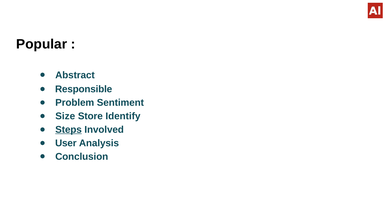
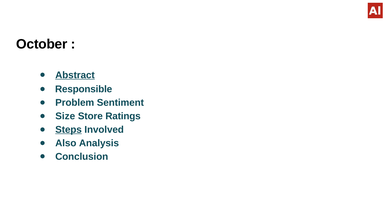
Popular: Popular -> October (42, 44)
Abstract underline: none -> present (75, 75)
Identify: Identify -> Ratings (123, 116)
User: User -> Also (66, 143)
